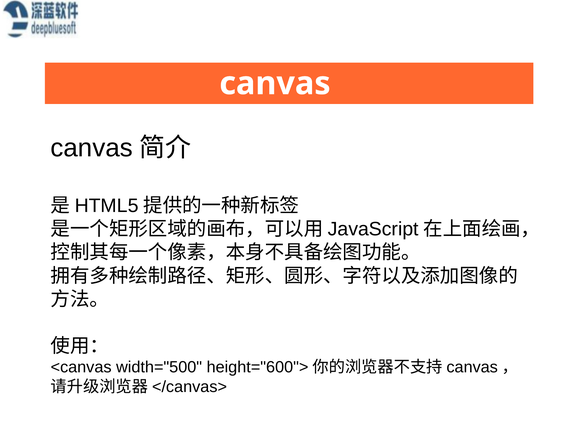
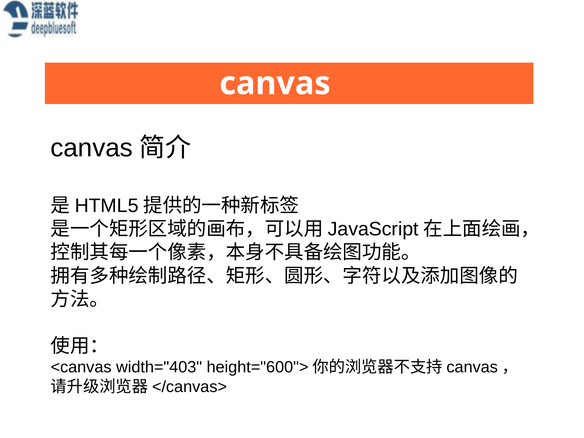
width="500: width="500 -> width="403 (159, 367)
